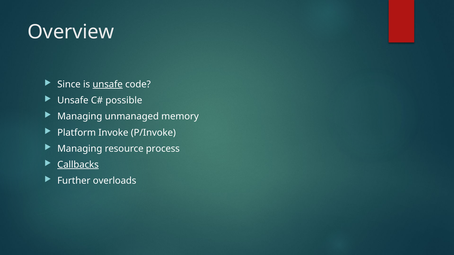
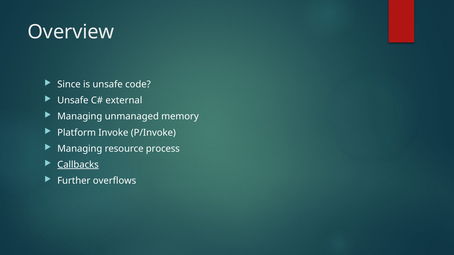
unsafe underline: present -> none (108, 84)
possible: possible -> external (124, 101)
overloads: overloads -> overflows (115, 181)
